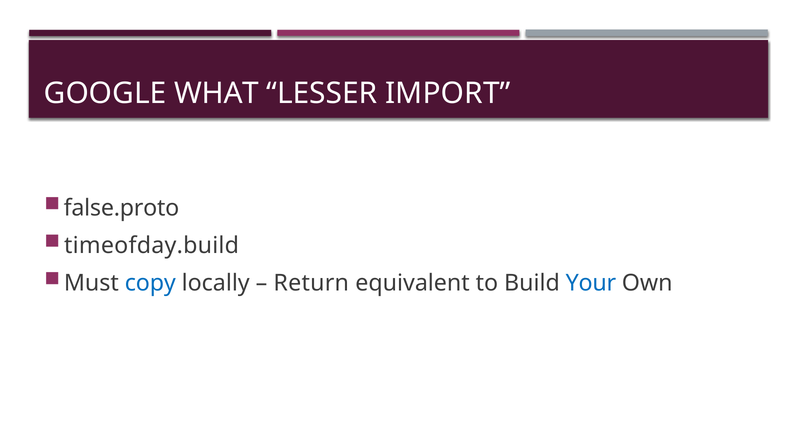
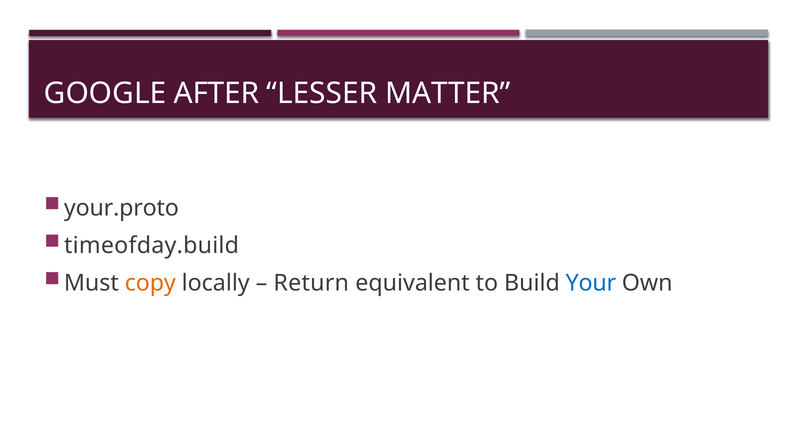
WHAT: WHAT -> AFTER (217, 93)
IMPORT: IMPORT -> MATTER (448, 93)
false.proto: false.proto -> your.proto (121, 208)
copy colour: blue -> orange (150, 283)
